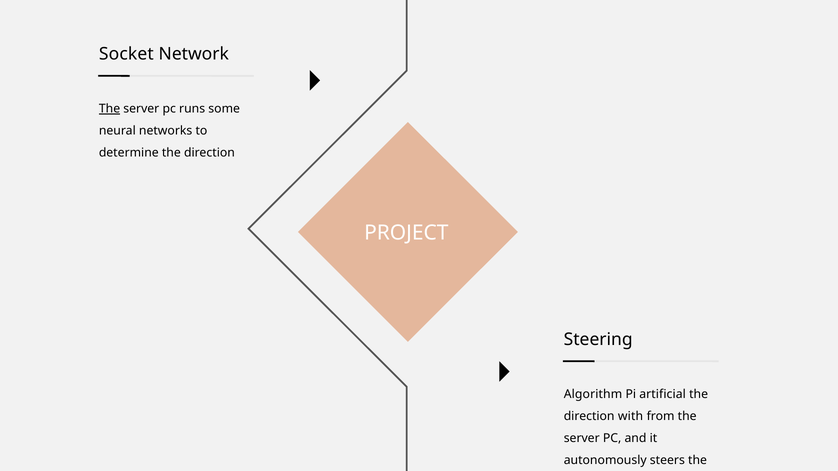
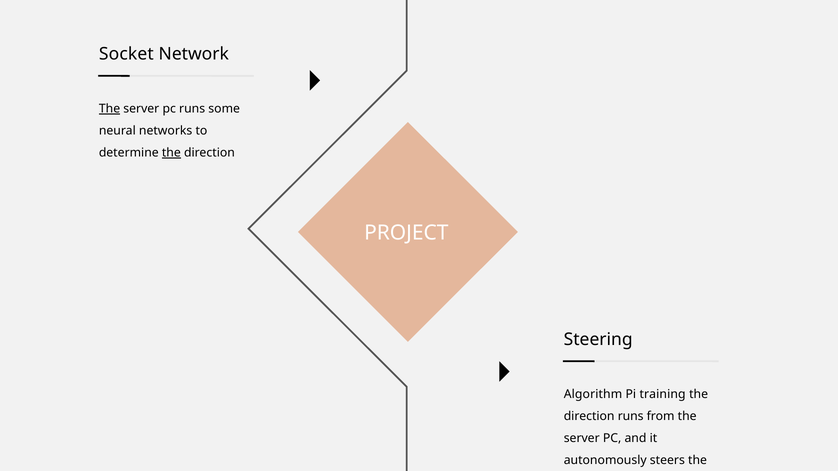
the underline: none -> present (171, 153)
artificial: artificial -> training (663, 394)
direction with: with -> runs (631, 416)
